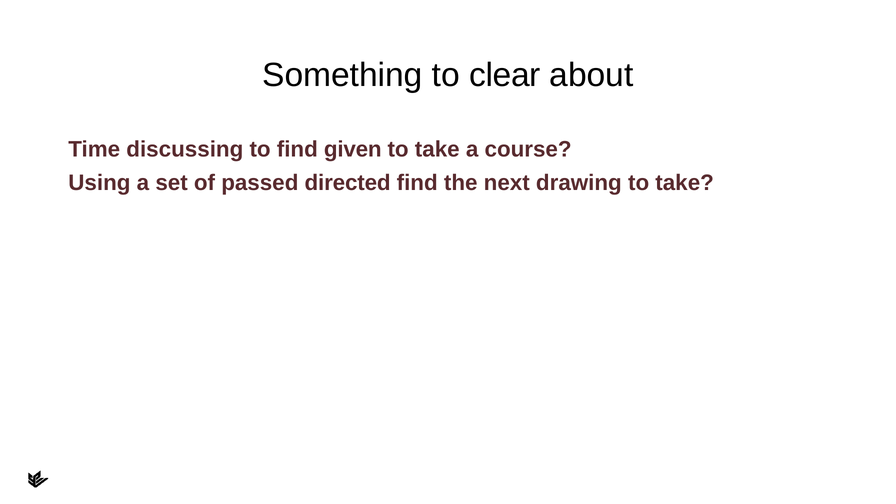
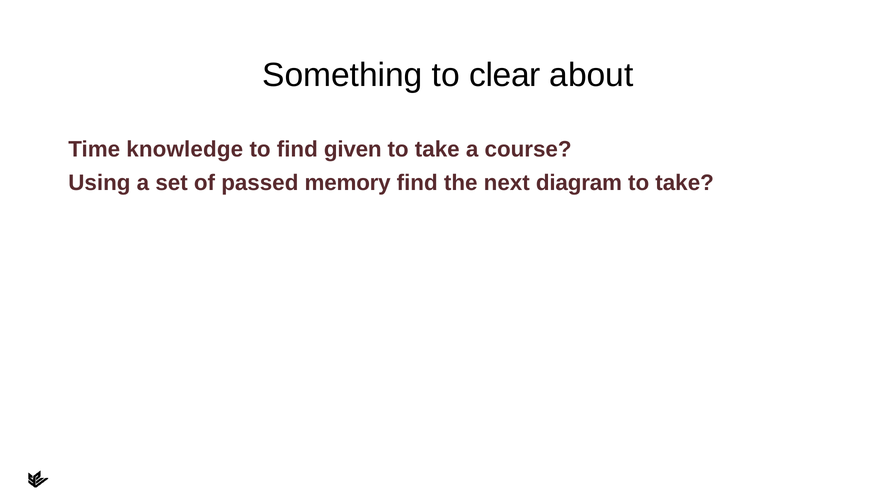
discussing: discussing -> knowledge (185, 149)
directed: directed -> memory (348, 183)
drawing: drawing -> diagram (579, 183)
